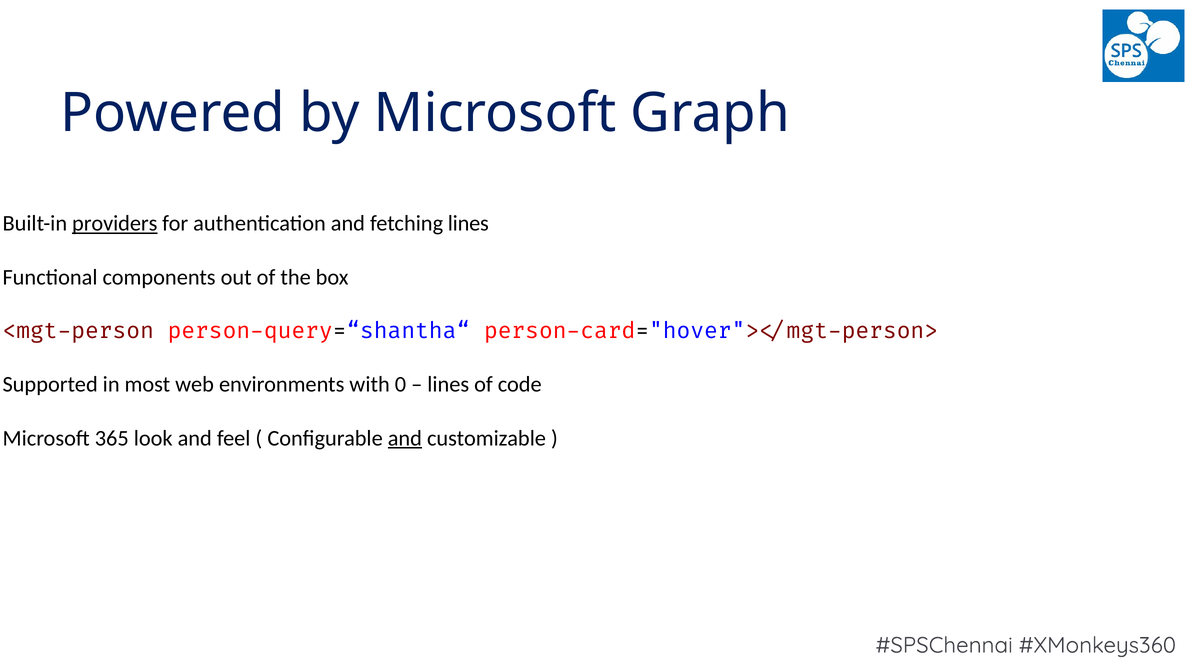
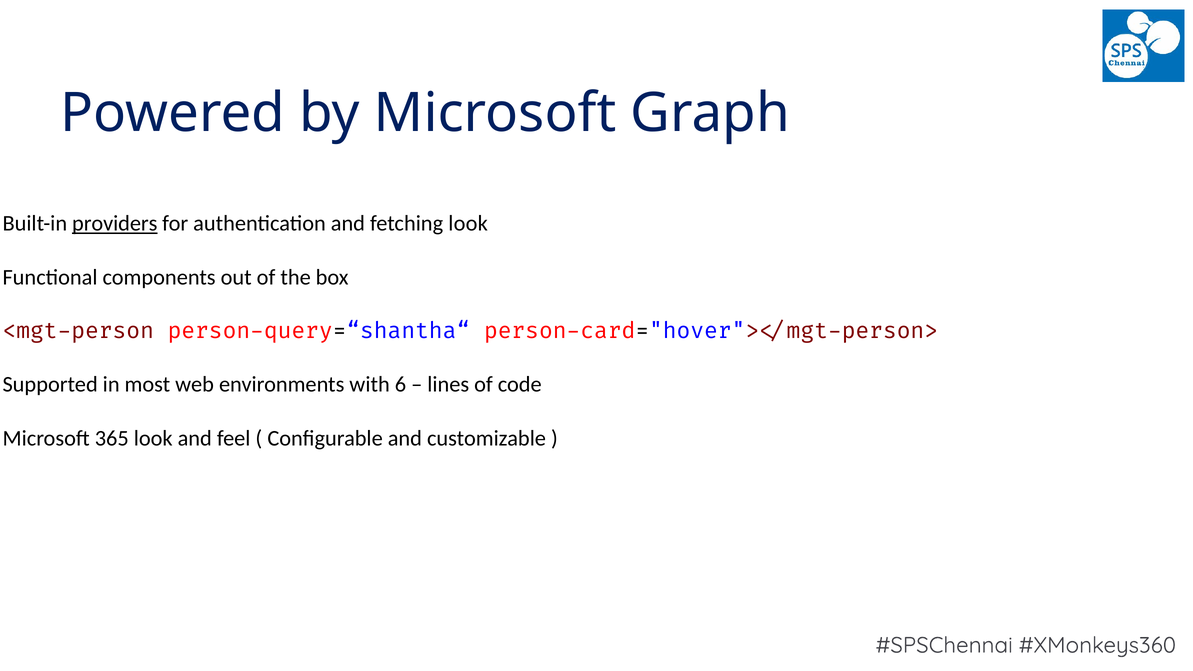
fetching lines: lines -> look (468, 224)
0: 0 -> 6 (400, 385)
and underline: present -> none (405, 438)
